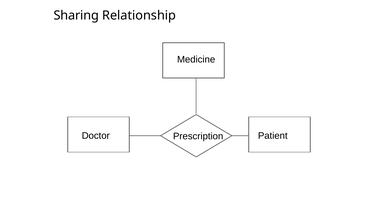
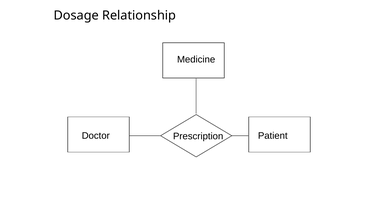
Sharing: Sharing -> Dosage (76, 15)
